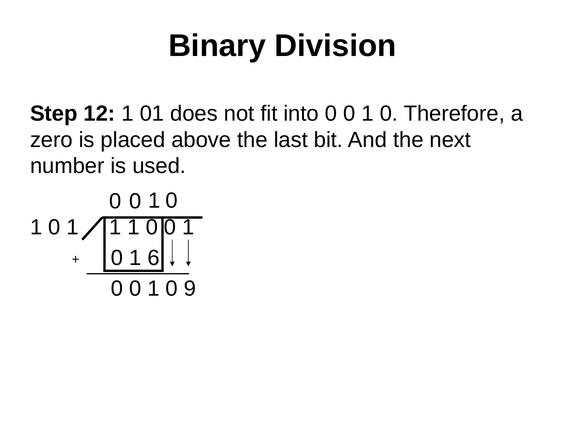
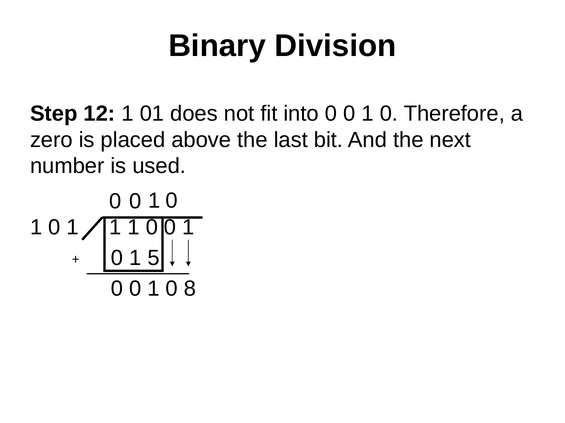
6: 6 -> 5 (153, 259)
9: 9 -> 8 (190, 289)
